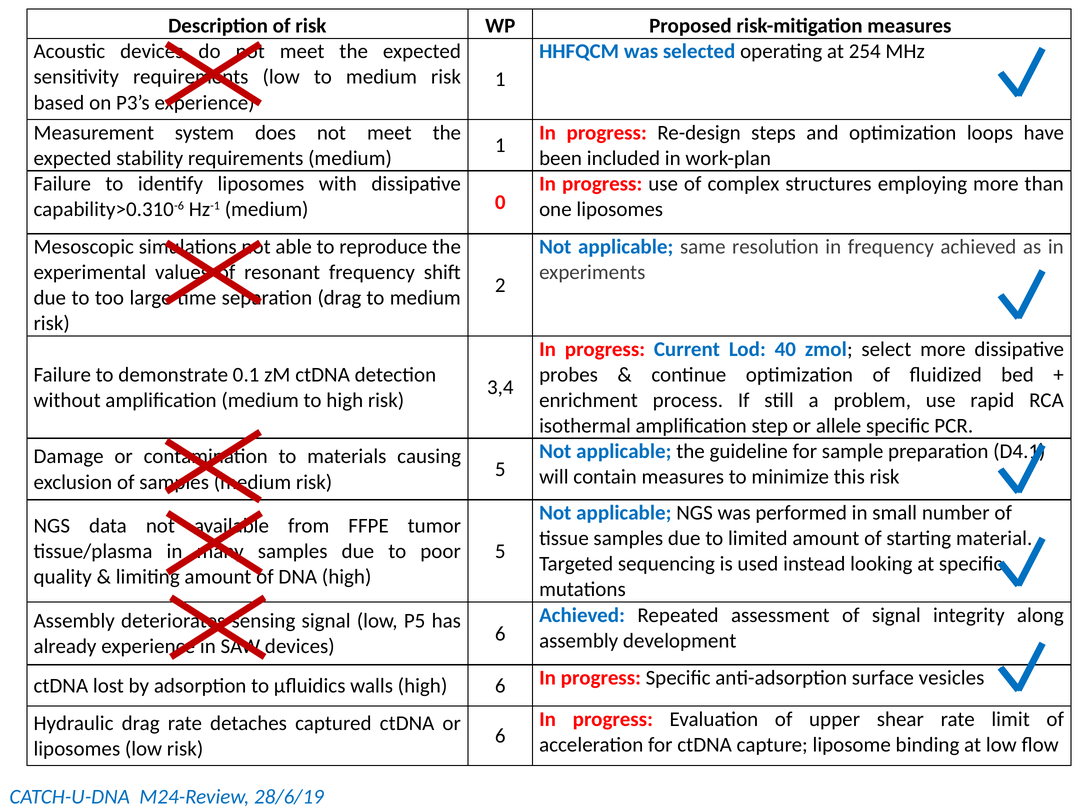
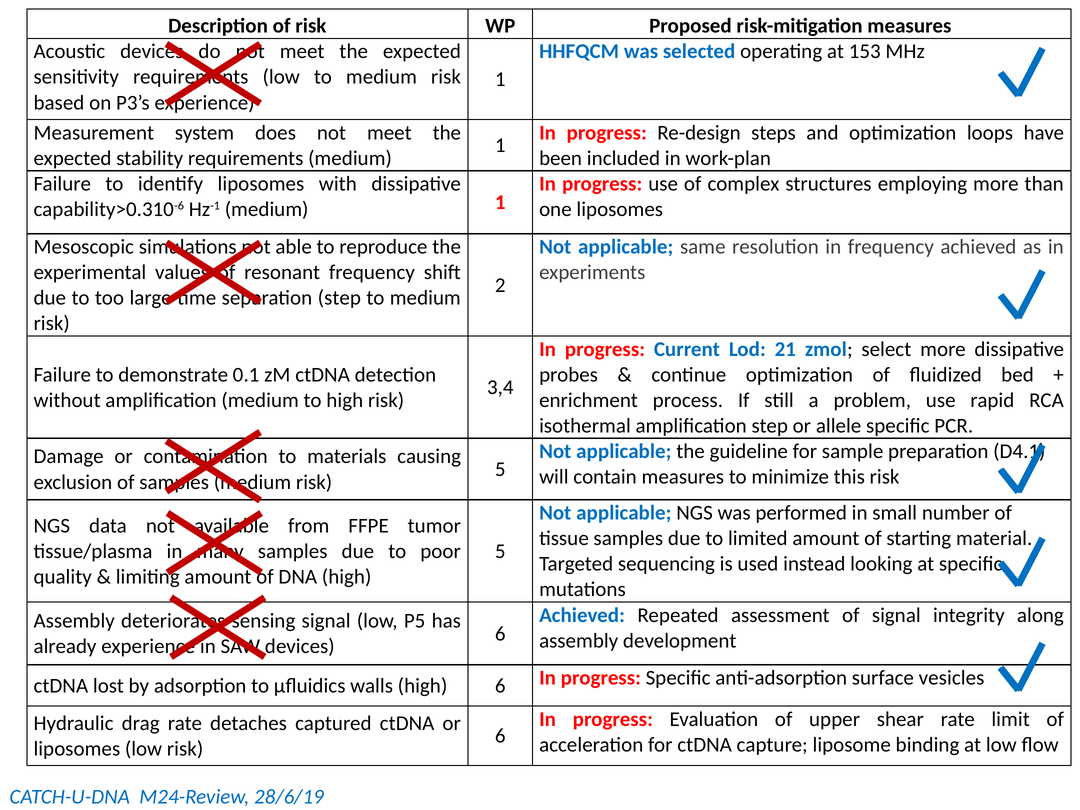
254: 254 -> 153 (865, 51)
Hz-1 medium 0: 0 -> 1 (500, 203)
drag: drag -> step (339, 298)
40: 40 -> 21 (785, 349)
